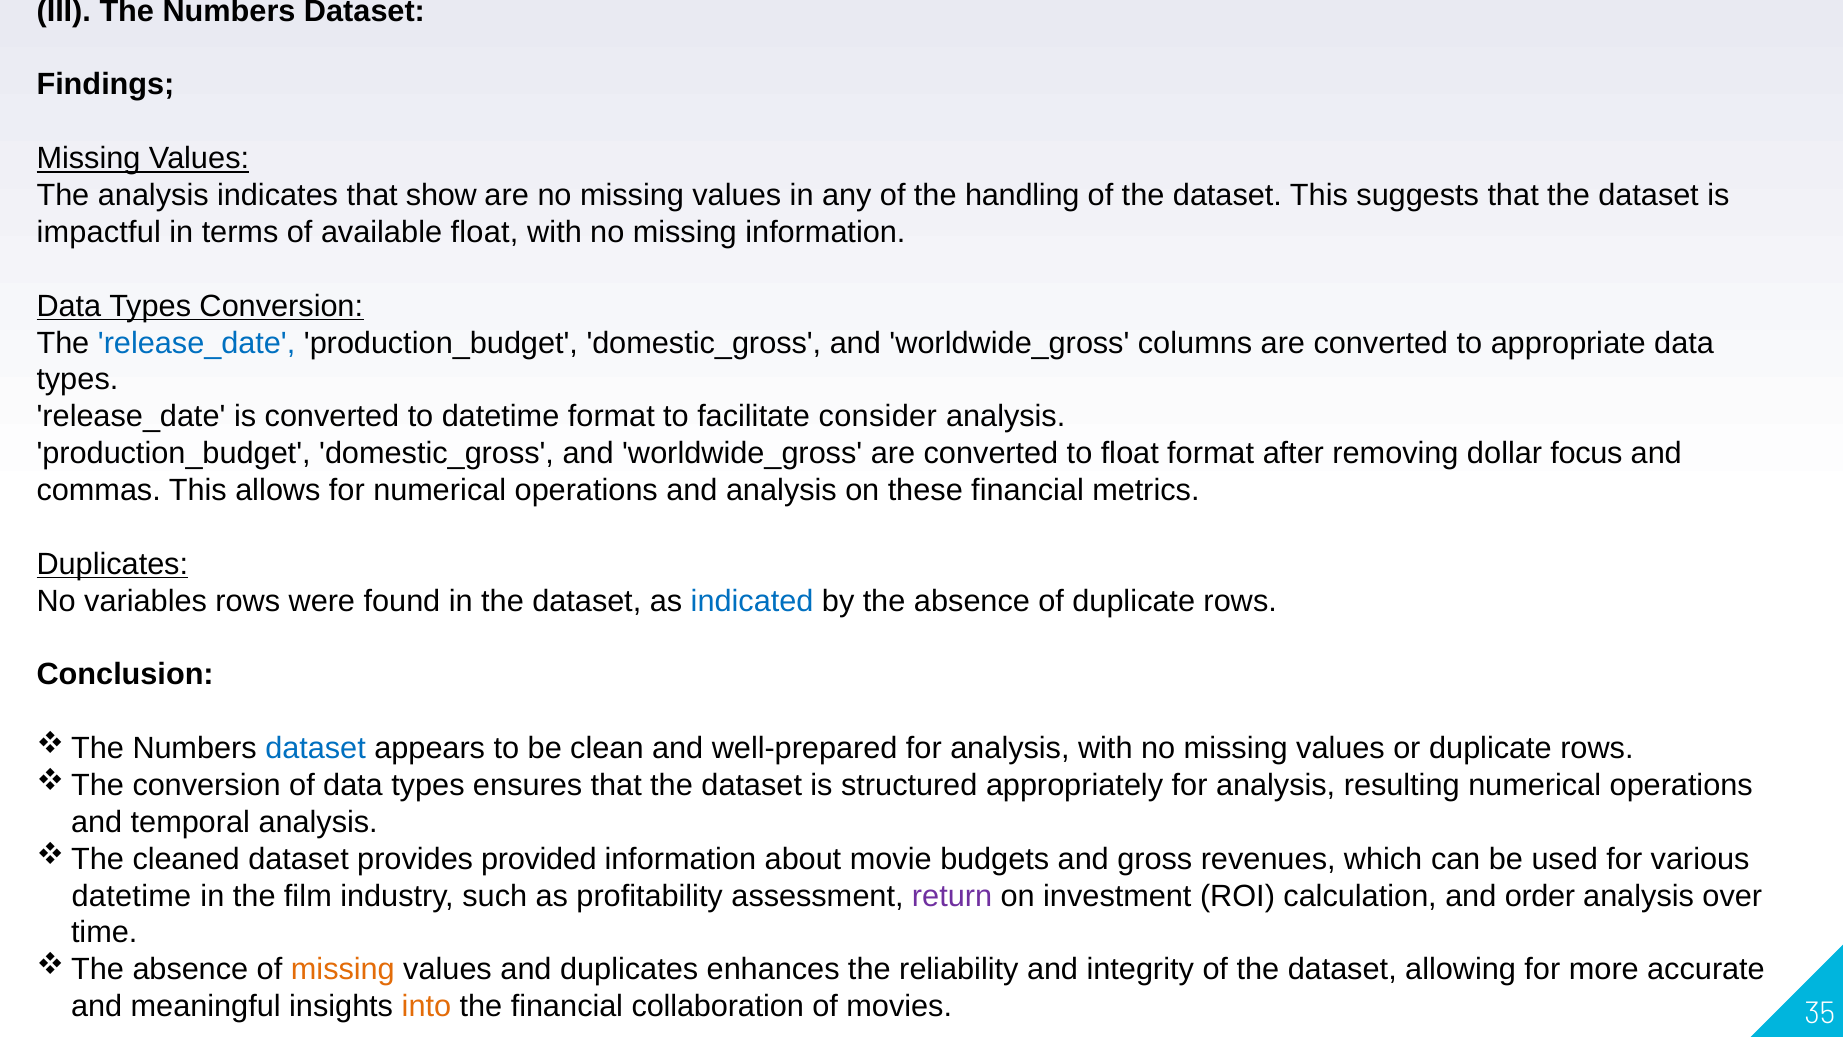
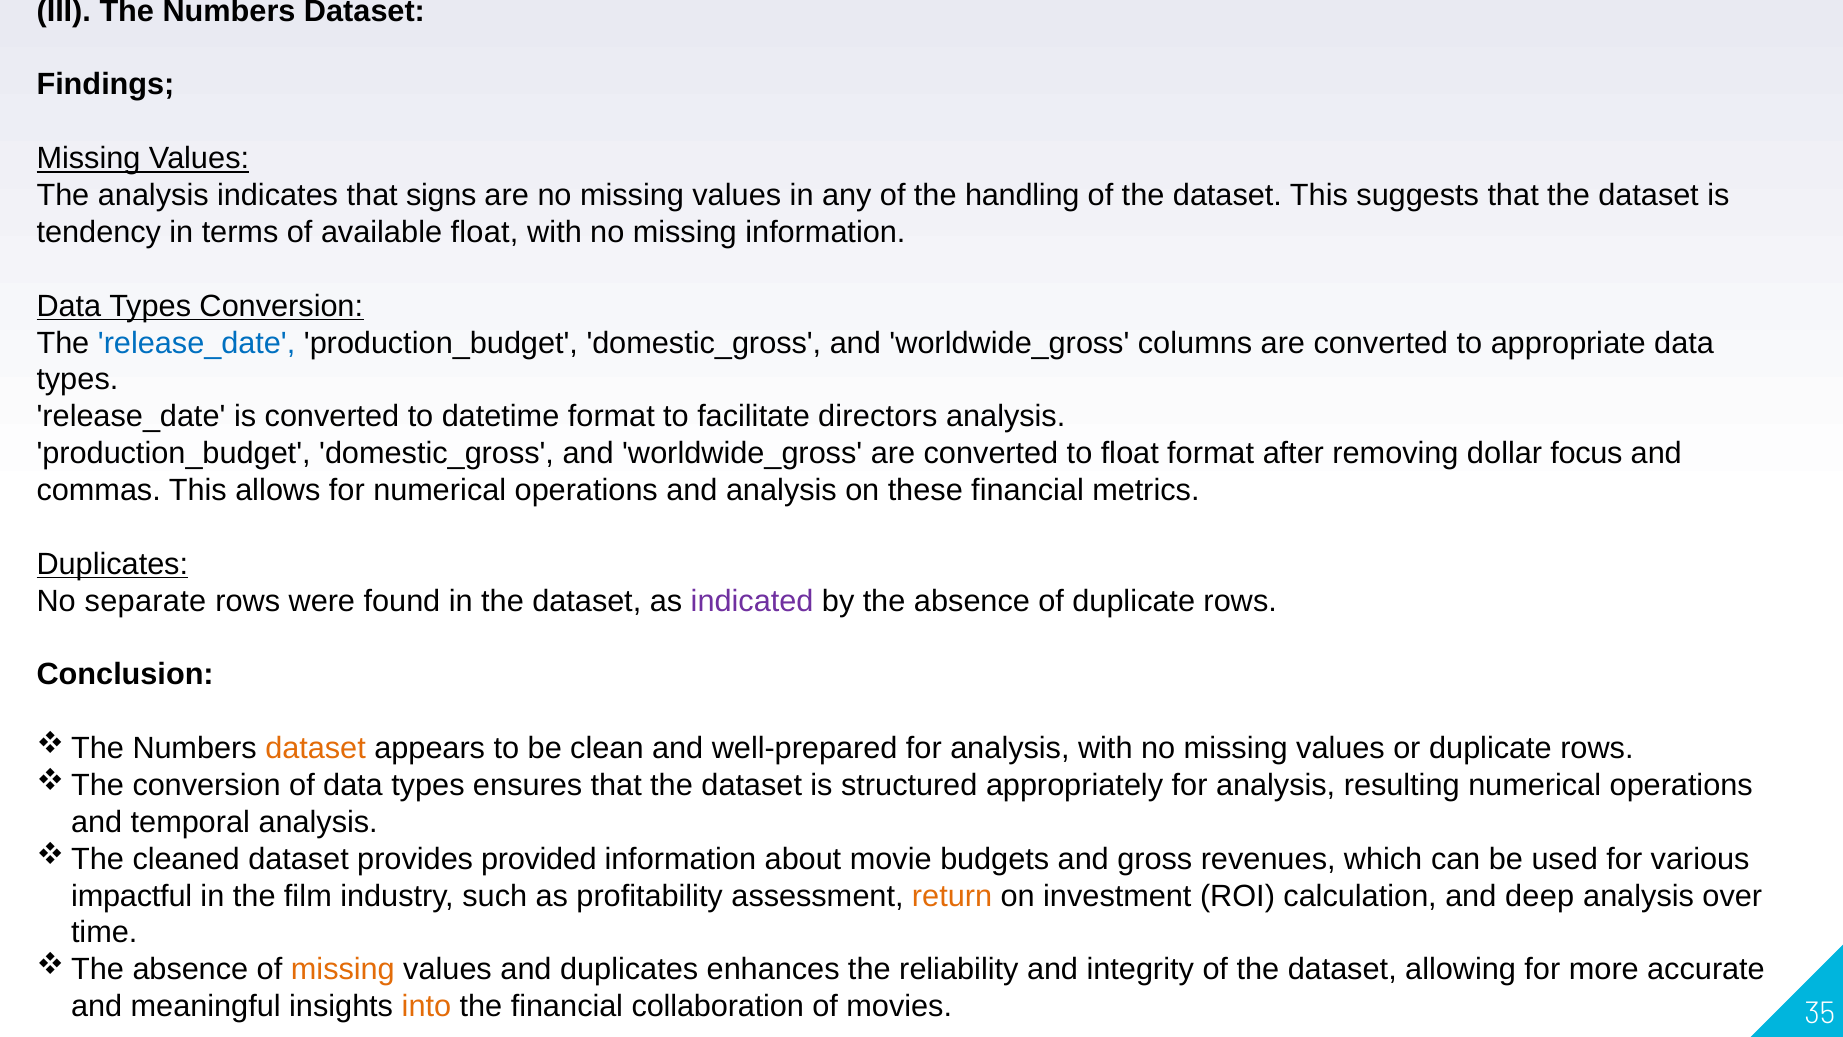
show: show -> signs (441, 195)
impactful: impactful -> tendency (99, 232)
consider: consider -> directors (878, 417)
variables: variables -> separate (145, 601)
indicated colour: blue -> purple (752, 601)
dataset colour: blue -> orange (316, 748)
datetime: datetime -> impactful (132, 896)
return colour: purple -> orange (952, 896)
order: order -> deep (1540, 896)
